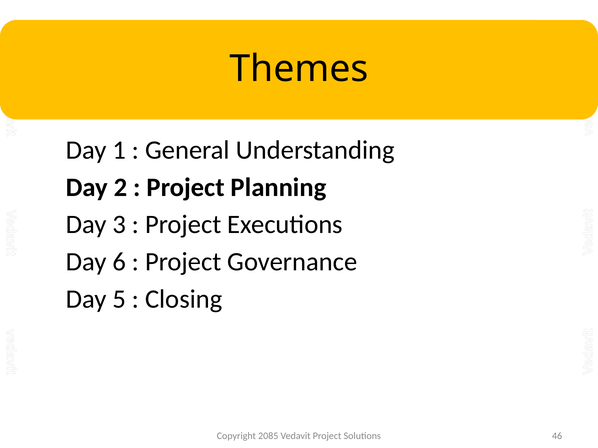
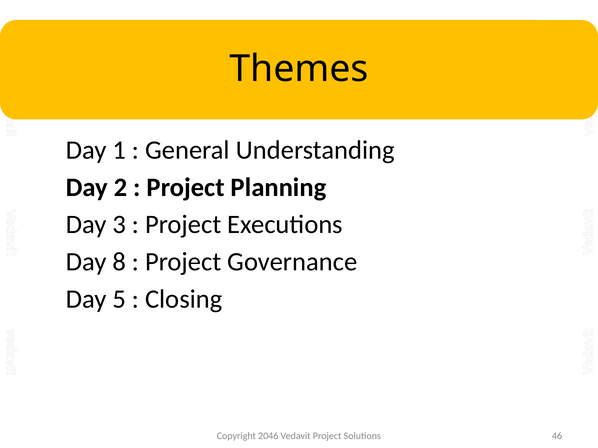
6: 6 -> 8 (119, 262)
2085: 2085 -> 2046 (268, 436)
